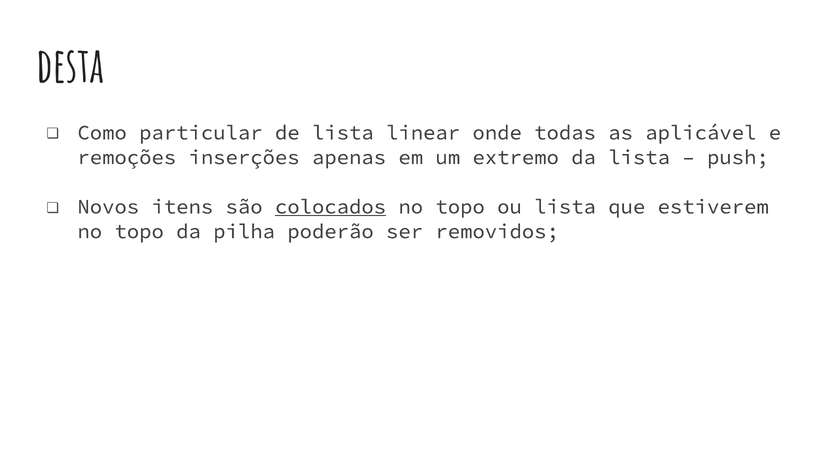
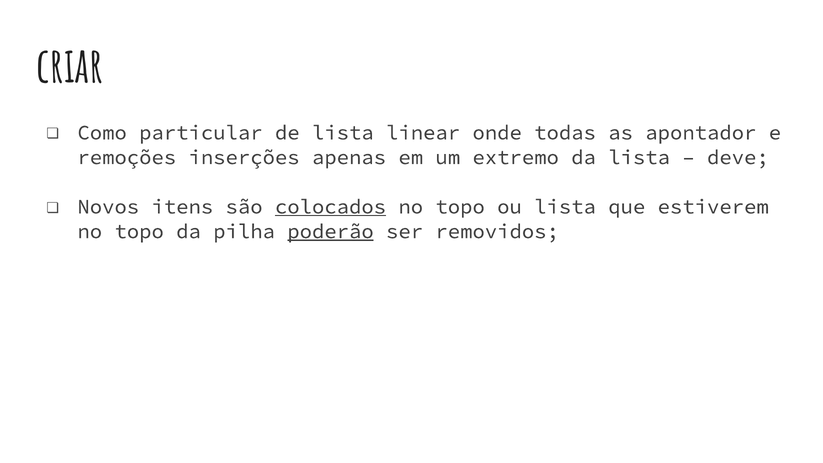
desta: desta -> criar (70, 67)
aplicável: aplicável -> apontador (701, 133)
push: push -> deve (738, 157)
poderão underline: none -> present (331, 231)
